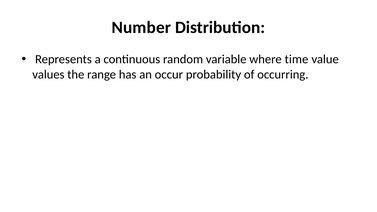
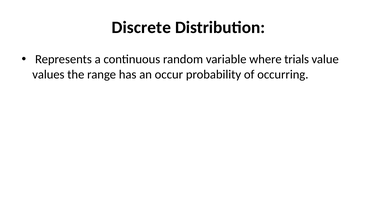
Number: Number -> Discrete (141, 27)
time: time -> trials (297, 59)
